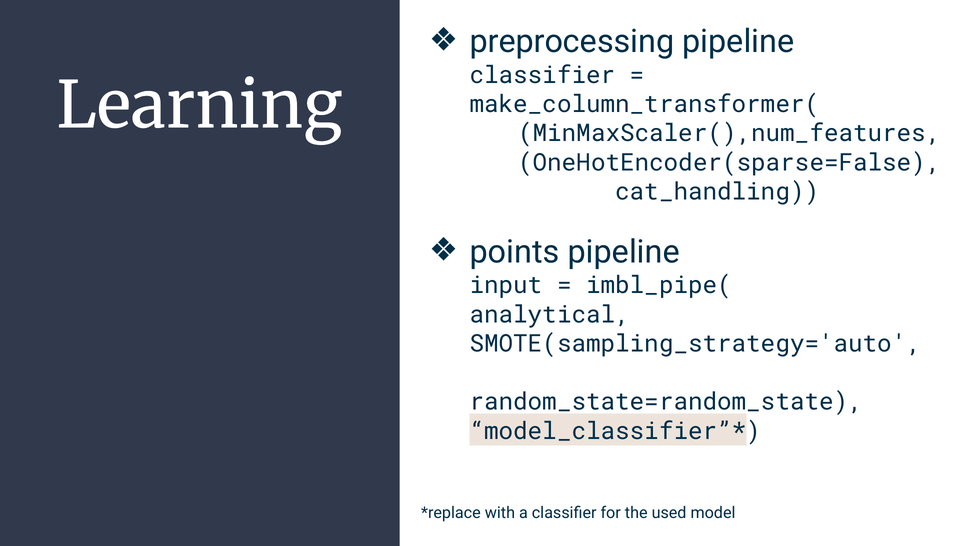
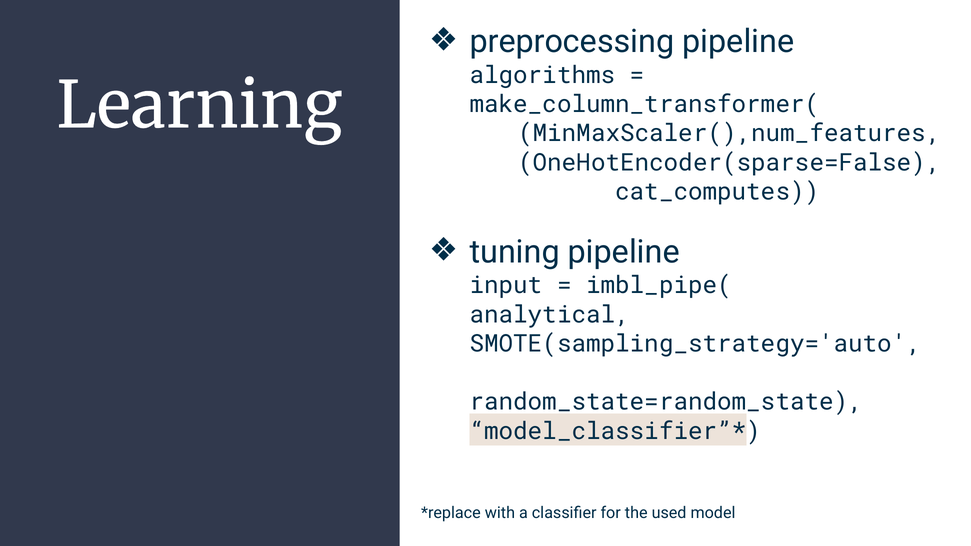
classifier: classifier -> algorithms (542, 75)
cat_handling: cat_handling -> cat_computes (717, 192)
points: points -> tuning (515, 252)
